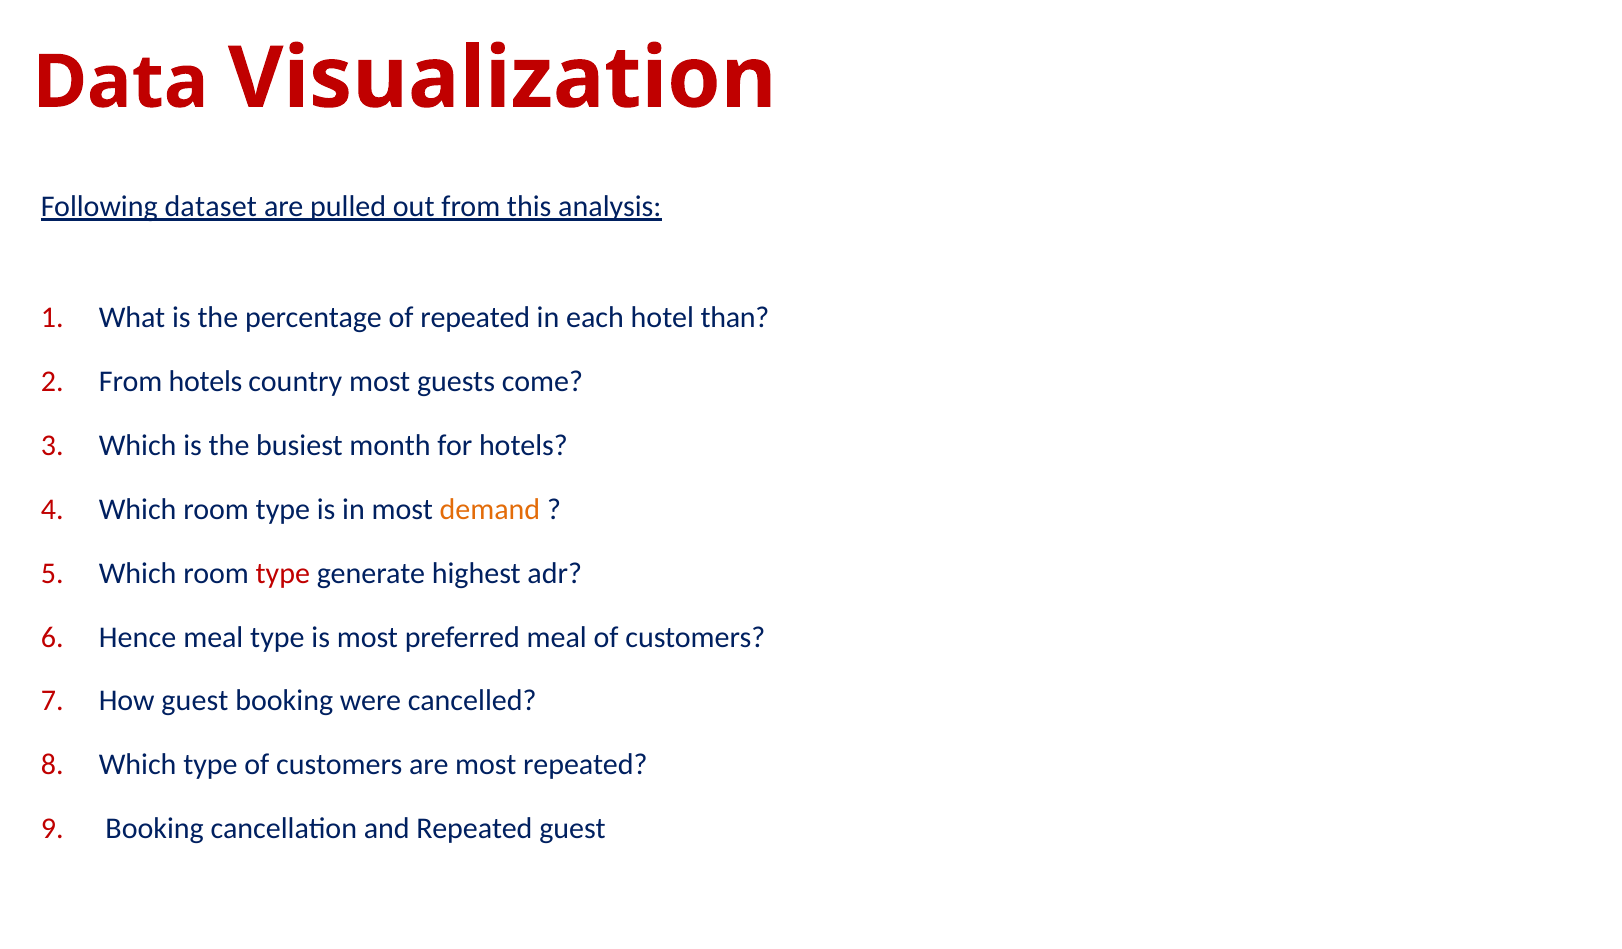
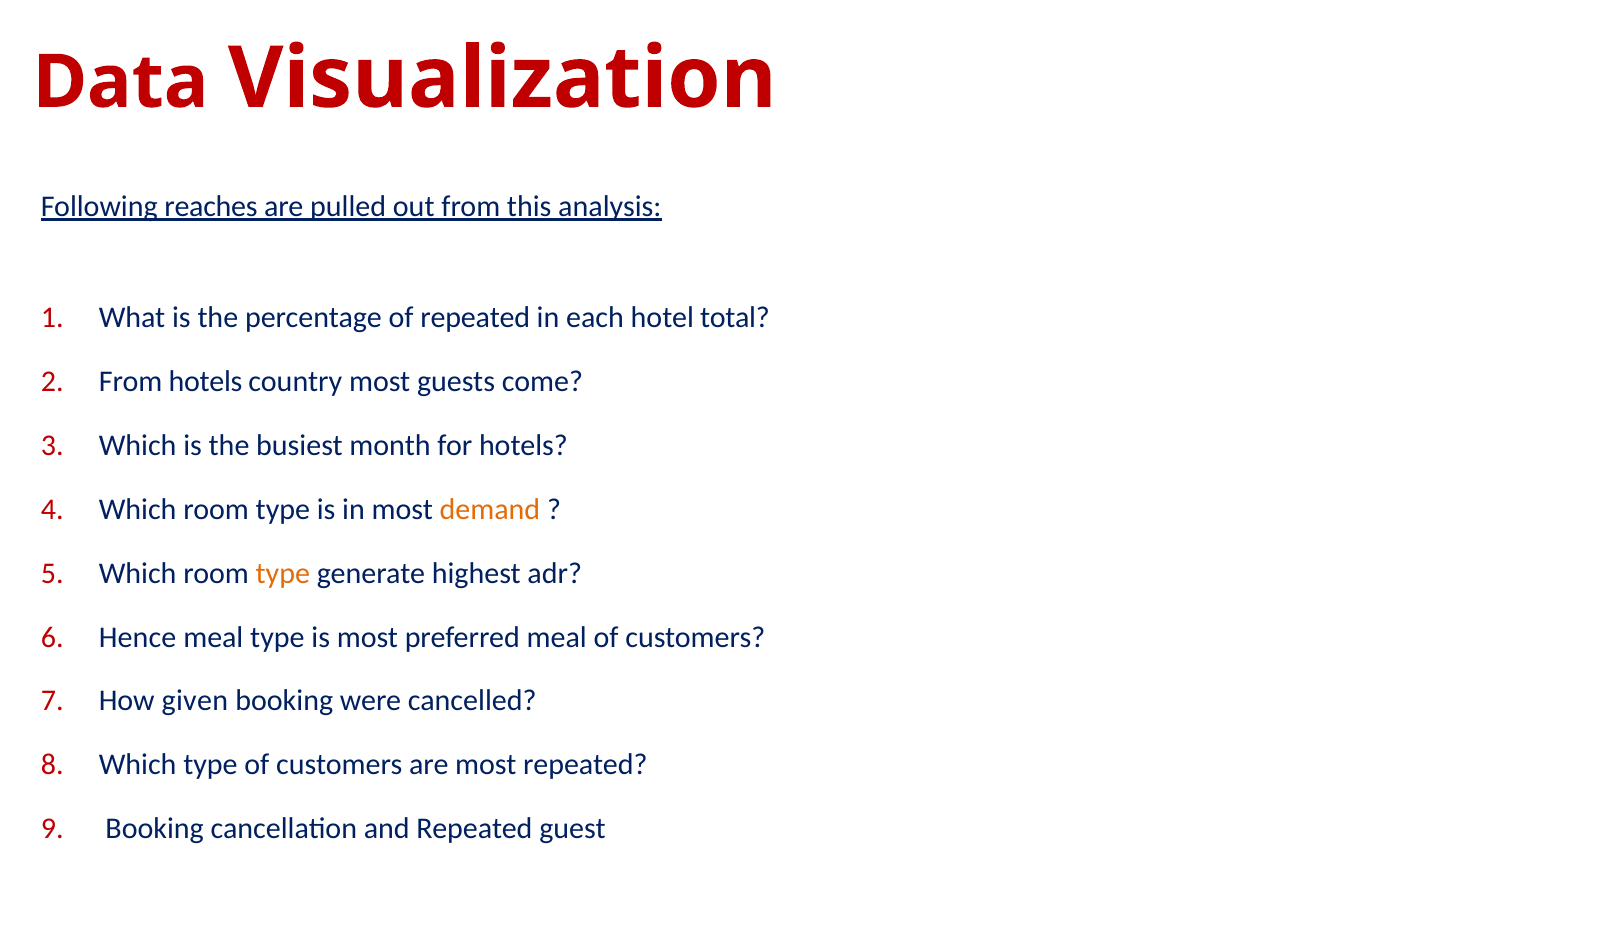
dataset: dataset -> reaches (211, 206)
than: than -> total (735, 318)
type colour: red -> orange (283, 573)
How guest: guest -> given (195, 701)
